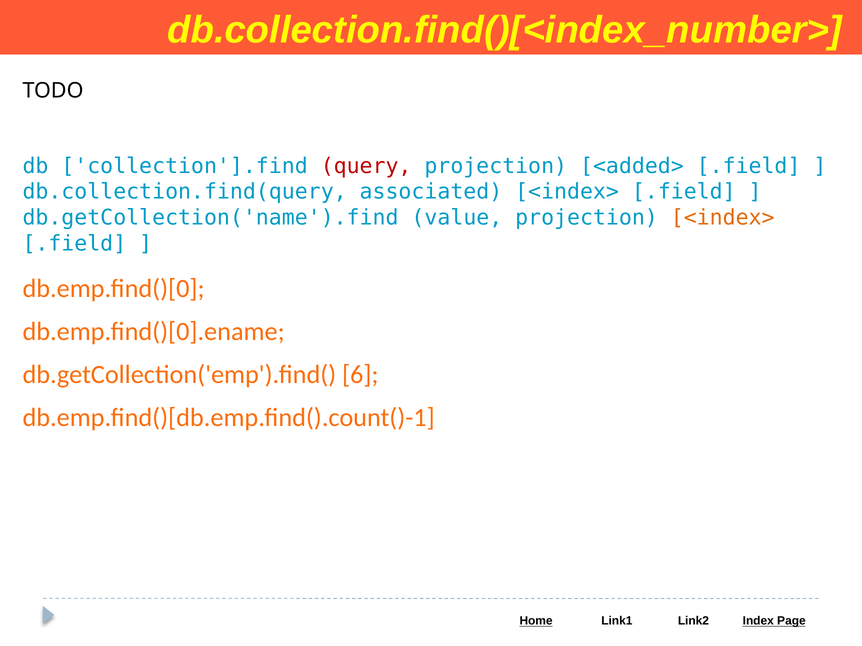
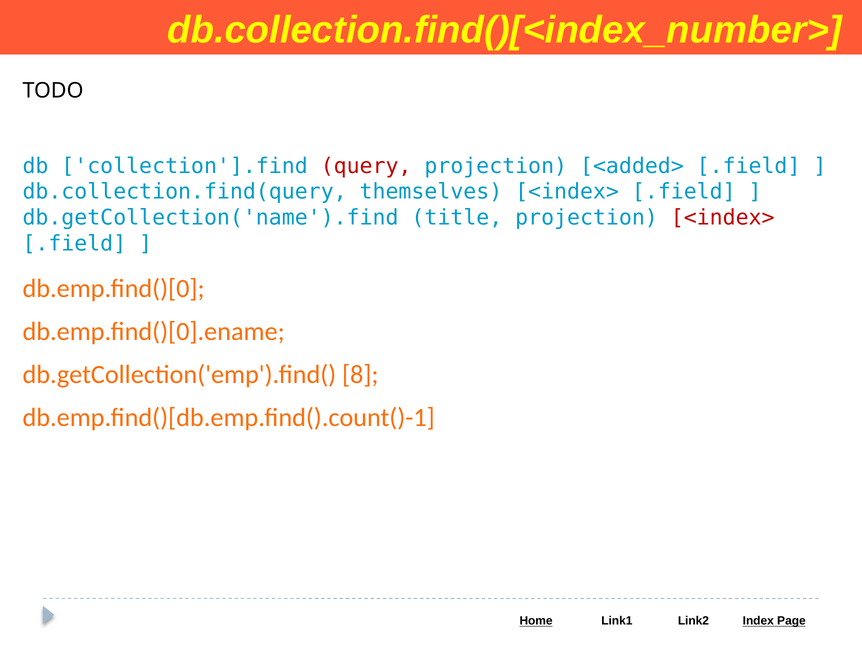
associated: associated -> themselves (431, 192)
value: value -> title (457, 218)
<index> colour: orange -> red (723, 218)
6: 6 -> 8 (360, 375)
